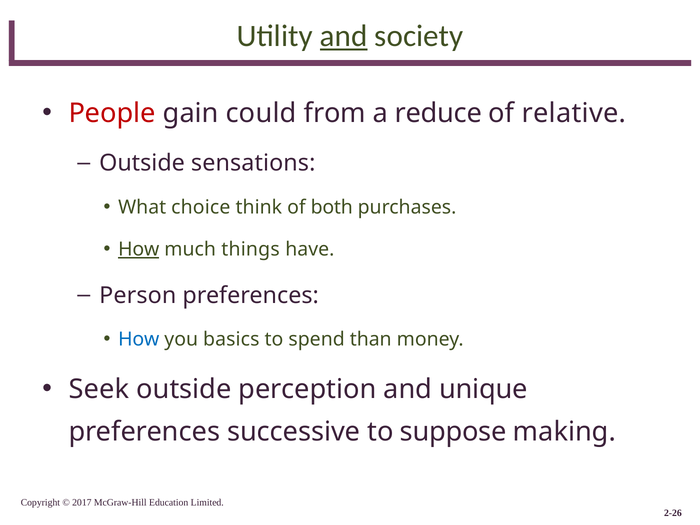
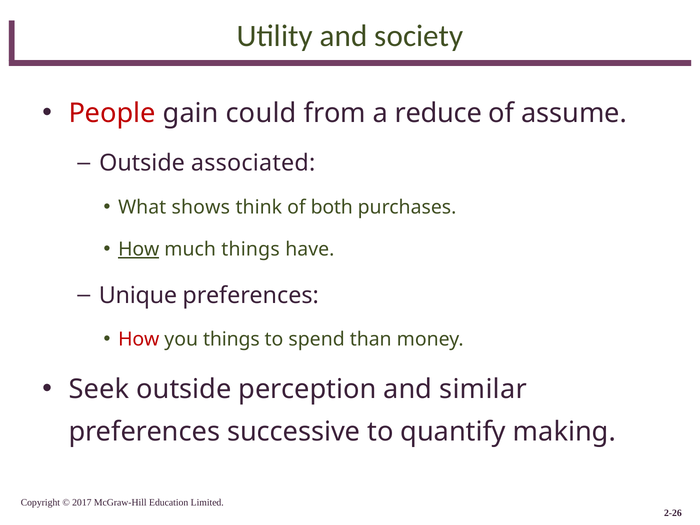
and underline: present -> none (344, 36)
relative: relative -> assume (574, 113)
sensations: sensations -> associated (253, 163)
choice: choice -> shows (201, 207)
Person: Person -> Unique (138, 295)
How colour: blue -> red (139, 340)
you basics: basics -> things (231, 340)
unique: unique -> similar (483, 389)
suppose: suppose -> quantify (453, 432)
